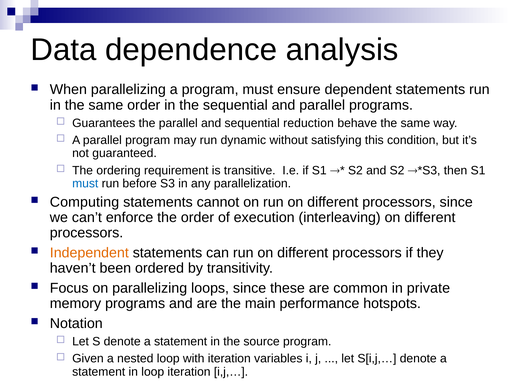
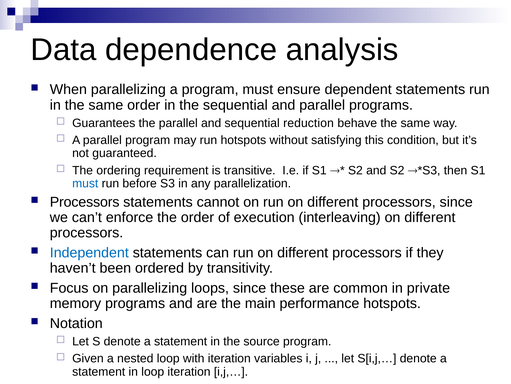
run dynamic: dynamic -> hotspots (243, 140)
Computing: Computing -> Processors (85, 202)
Independent colour: orange -> blue (89, 252)
